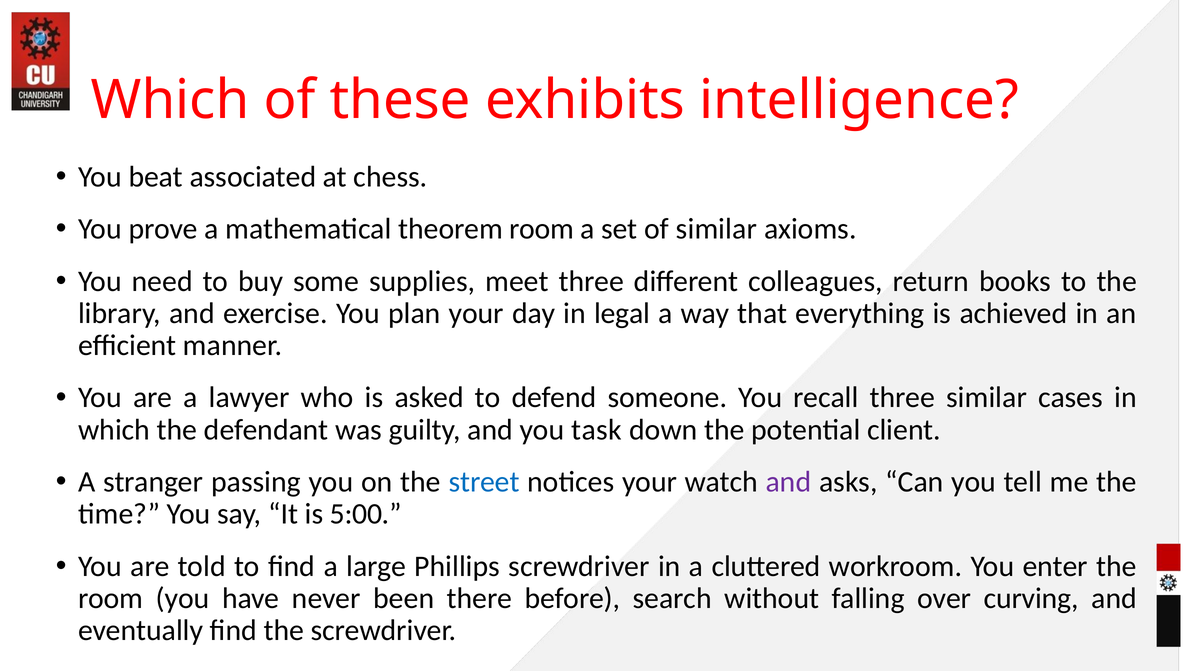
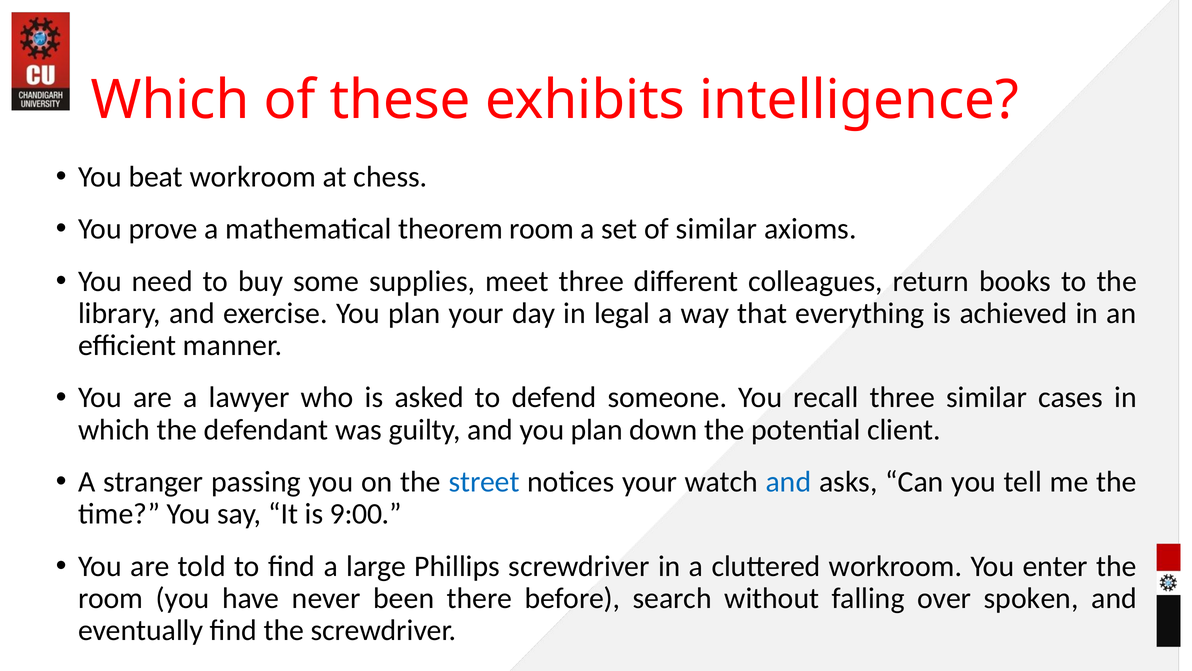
beat associated: associated -> workroom (253, 177)
and you task: task -> plan (597, 430)
and colour: purple -> blue (788, 482)
5:00: 5:00 -> 9:00 (366, 514)
curving: curving -> spoken (1031, 598)
